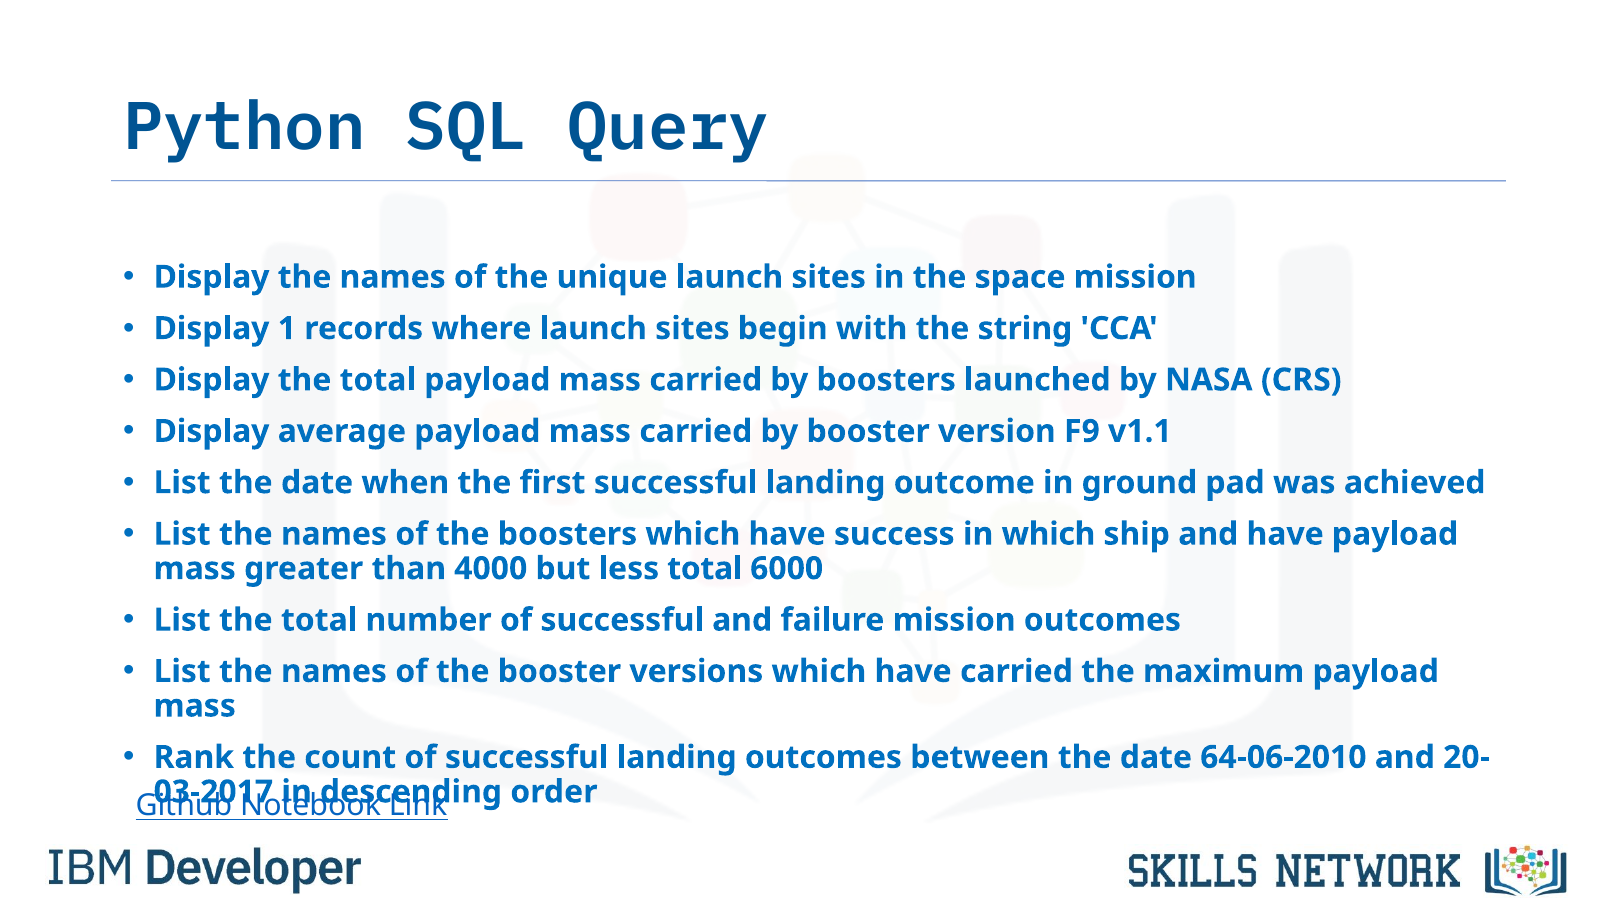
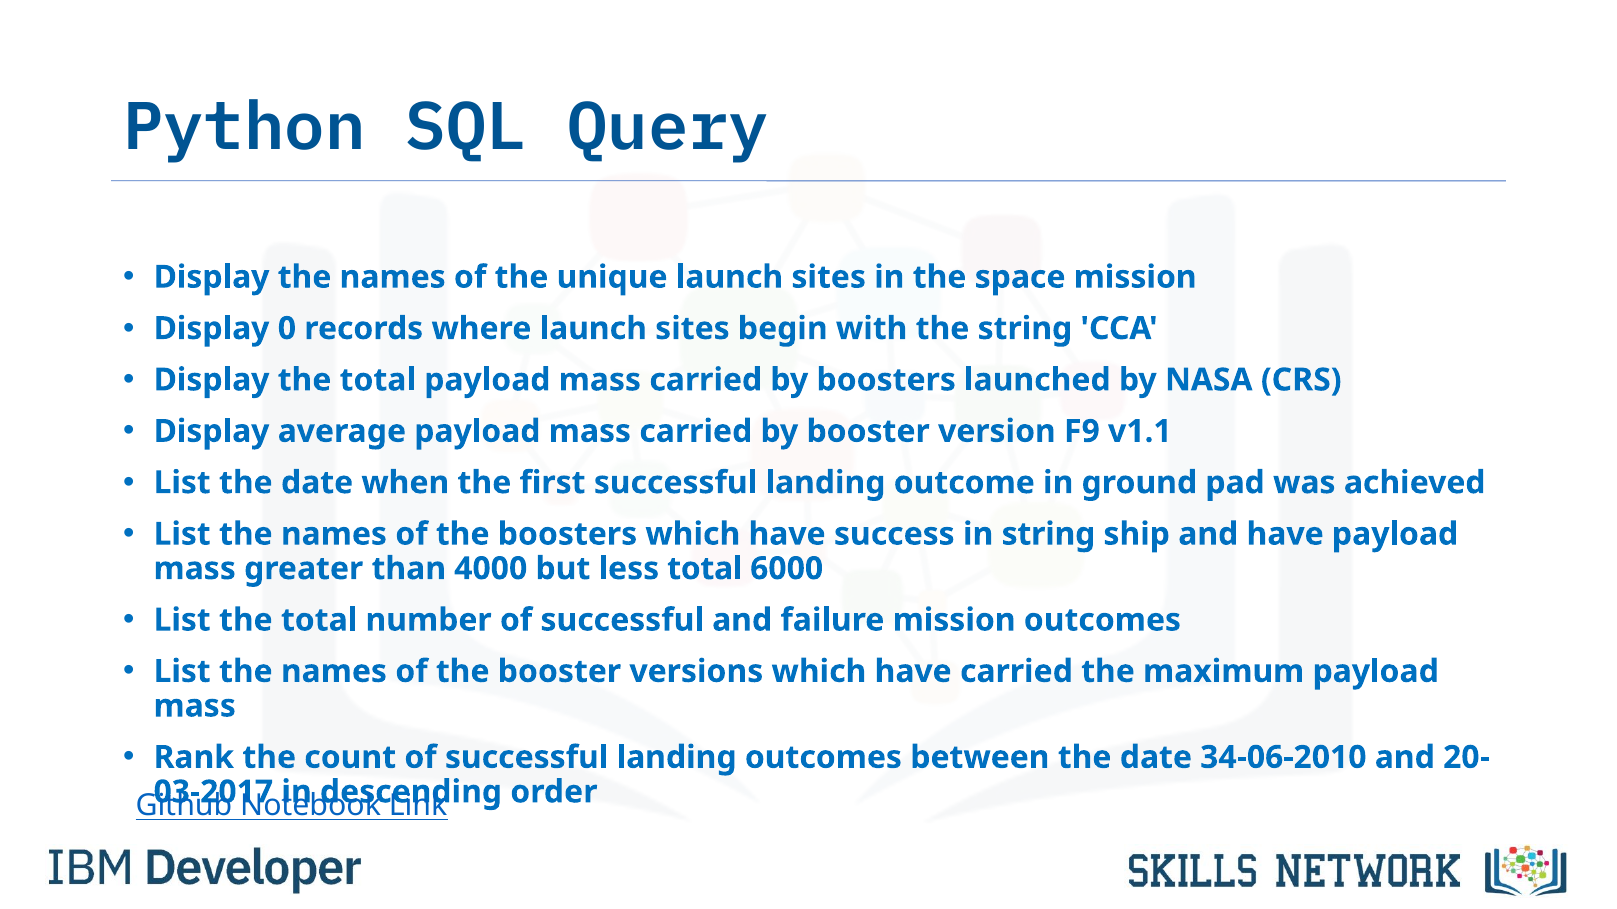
1: 1 -> 0 (287, 329)
in which: which -> string (1048, 534)
64-06-2010: 64-06-2010 -> 34-06-2010 (1283, 758)
